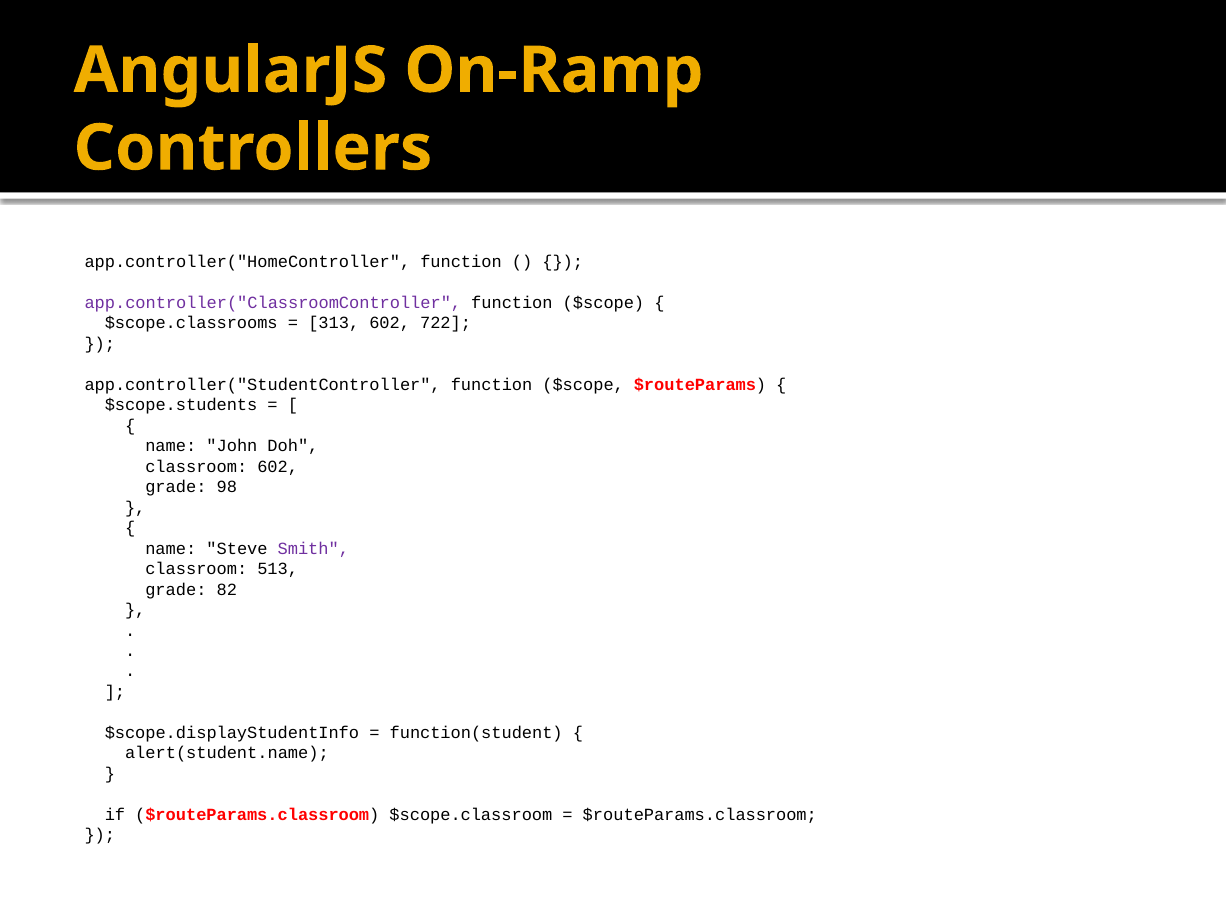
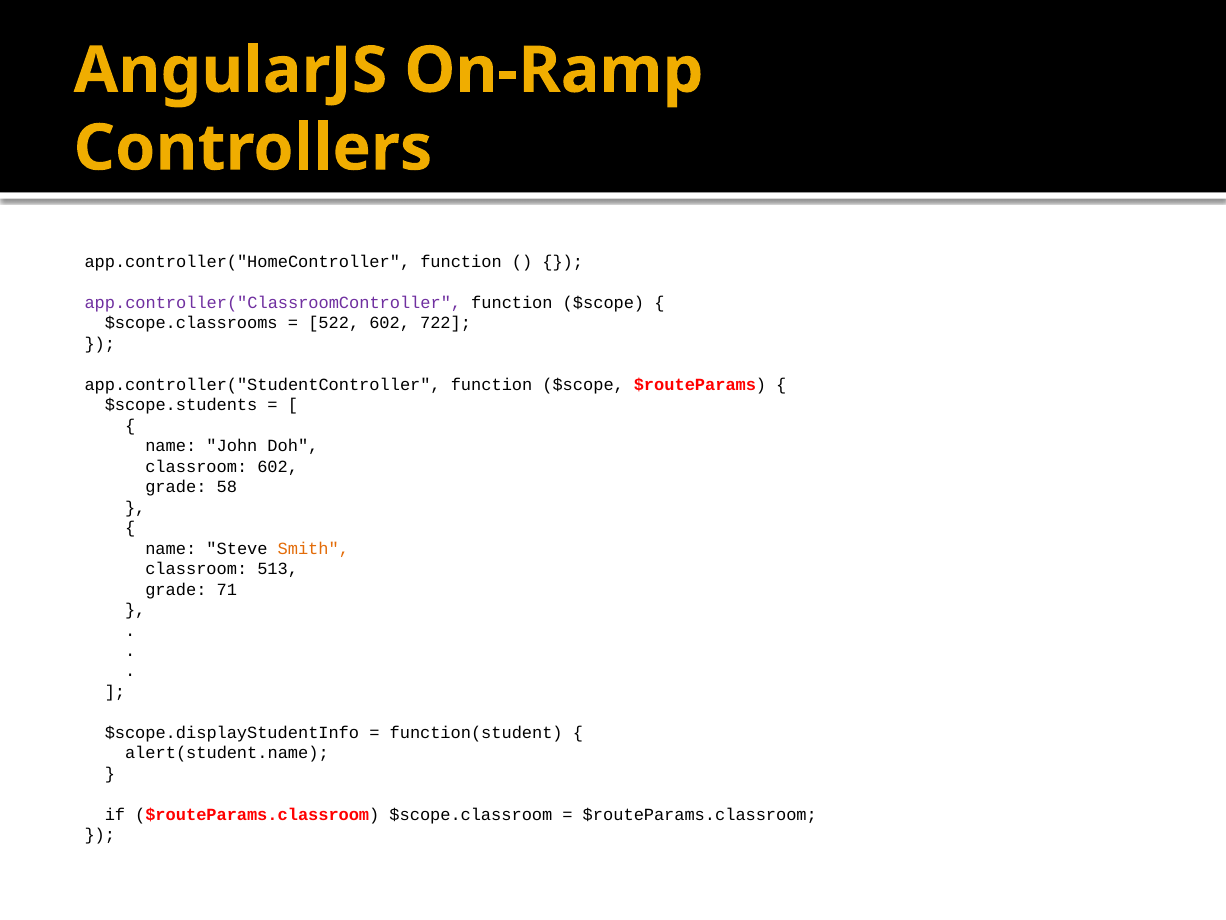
313: 313 -> 522 (334, 323)
98: 98 -> 58 (227, 487)
Smith colour: purple -> orange (313, 548)
82: 82 -> 71 (227, 589)
